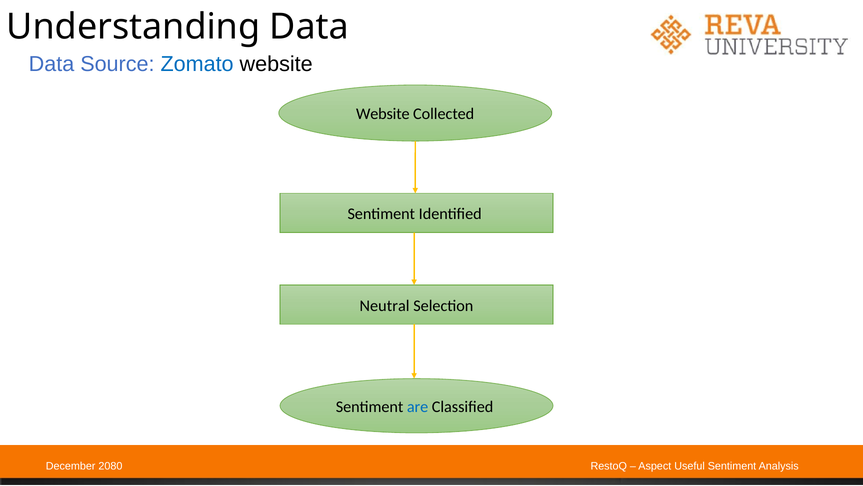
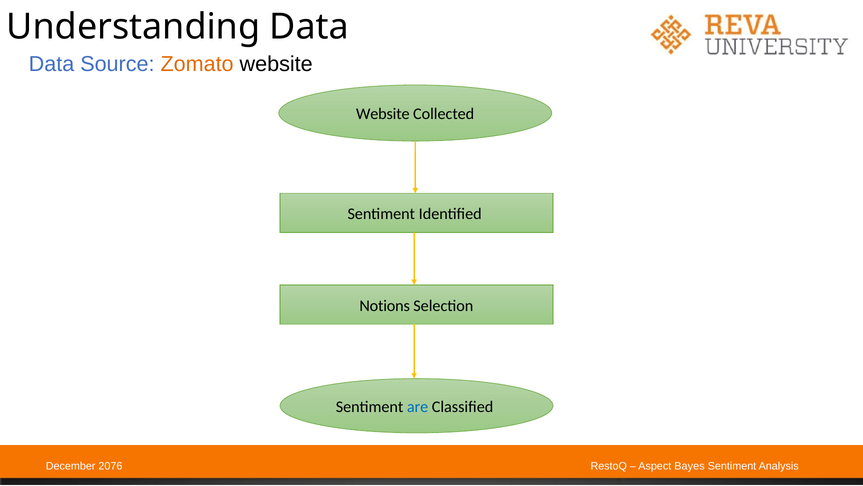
Zomato colour: blue -> orange (197, 64)
Neutral: Neutral -> Notions (385, 305)
2080: 2080 -> 2076 (110, 465)
Useful: Useful -> Bayes (690, 465)
